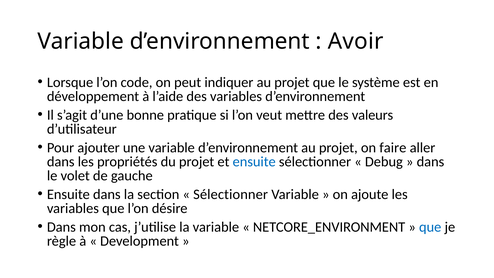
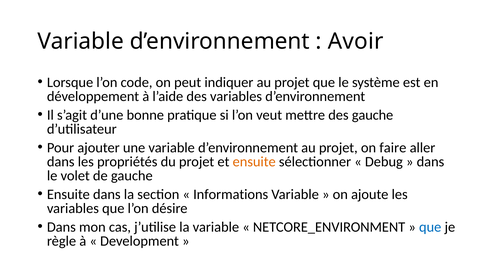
des valeurs: valeurs -> gauche (373, 115)
ensuite colour: blue -> orange (254, 162)
Sélectionner: Sélectionner -> Informations (231, 194)
